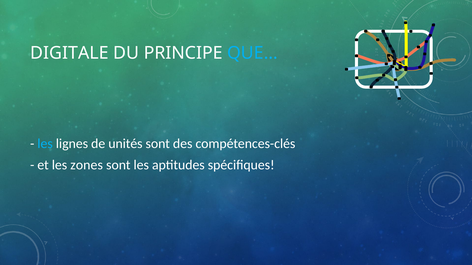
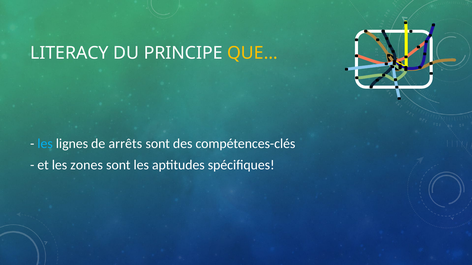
DIGITALE: DIGITALE -> LITERACY (69, 53)
QUE… colour: light blue -> yellow (252, 53)
unités: unités -> arrêts (125, 144)
